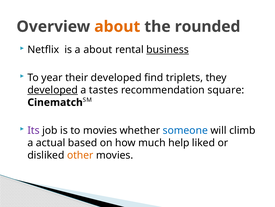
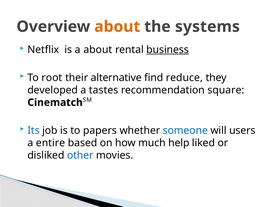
rounded: rounded -> systems (207, 27)
year: year -> root (52, 77)
their developed: developed -> alternative (116, 77)
triplets: triplets -> reduce (184, 77)
developed underline: present -> none (53, 90)
Its colour: purple -> blue (34, 130)
to movies: movies -> papers (100, 130)
climb: climb -> users (242, 130)
actual: actual -> entire (51, 142)
other colour: orange -> blue (80, 155)
